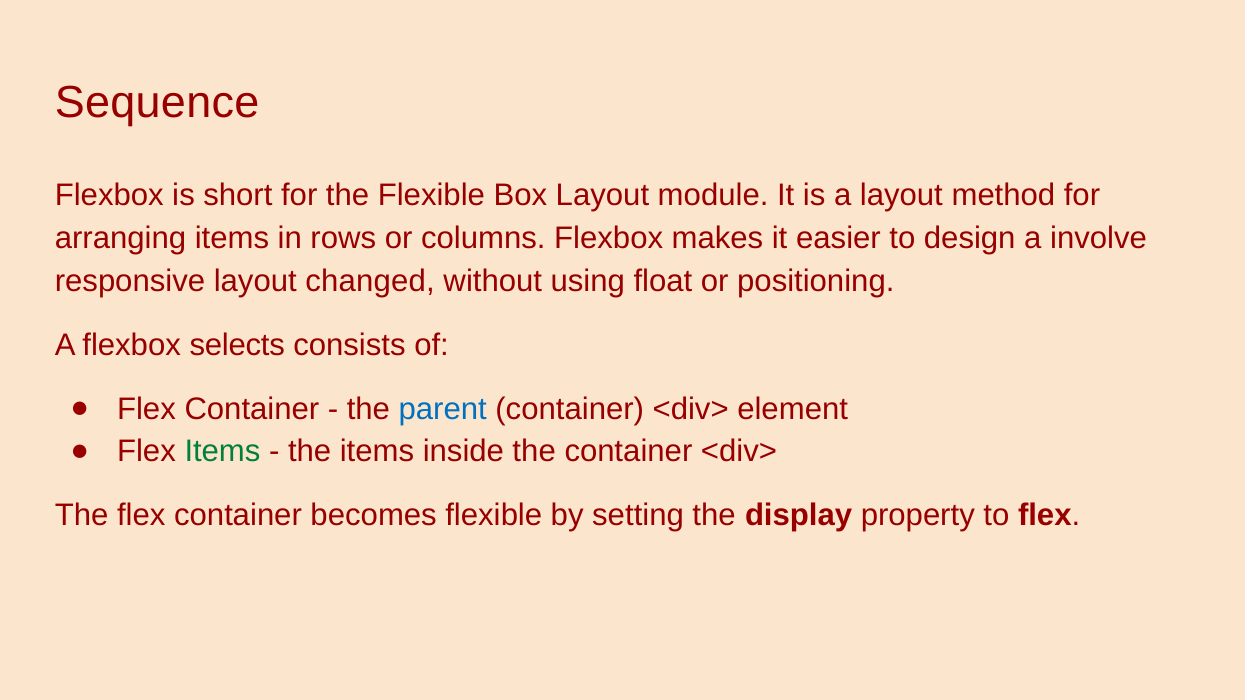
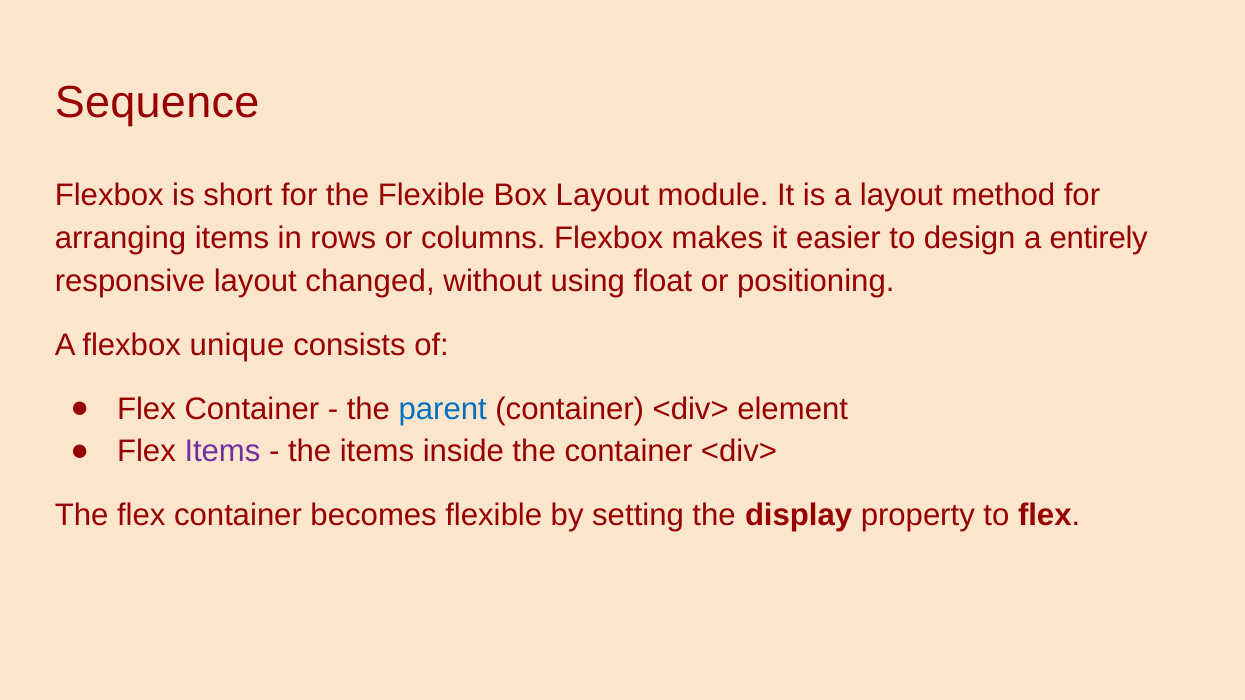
involve: involve -> entirely (1099, 239)
selects: selects -> unique (237, 345)
Items colour: green -> purple (222, 452)
